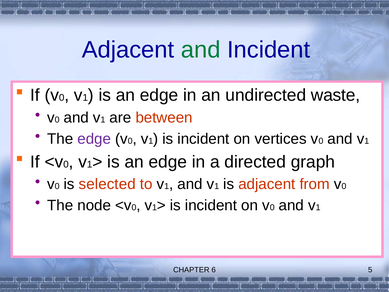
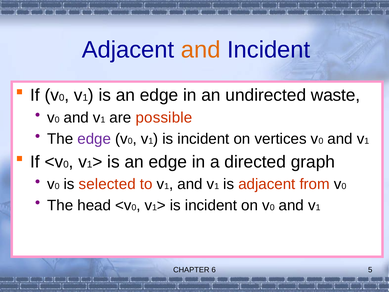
and colour: green -> orange (201, 50)
between: between -> possible (164, 117)
node: node -> head (94, 205)
